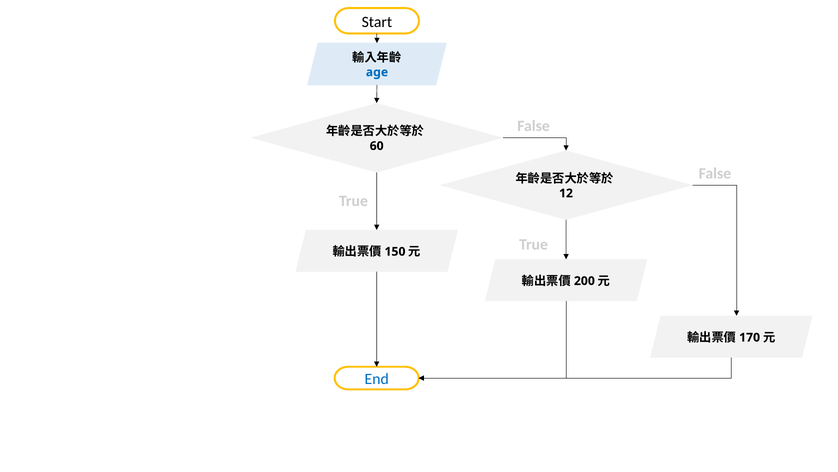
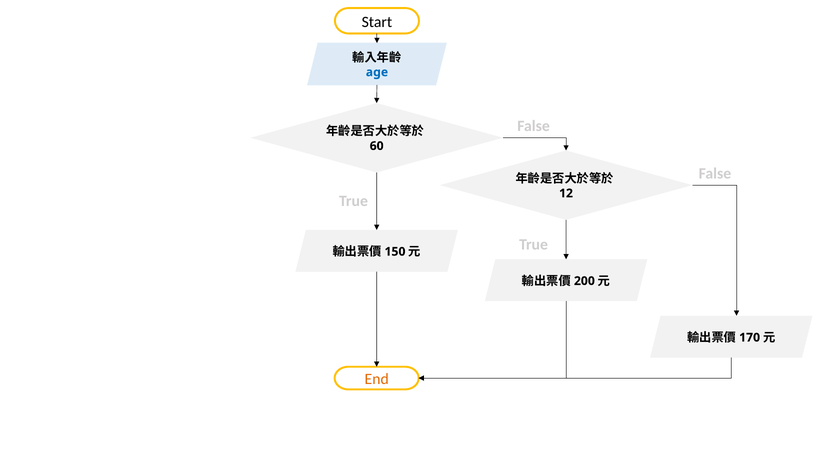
End colour: blue -> orange (377, 379)
